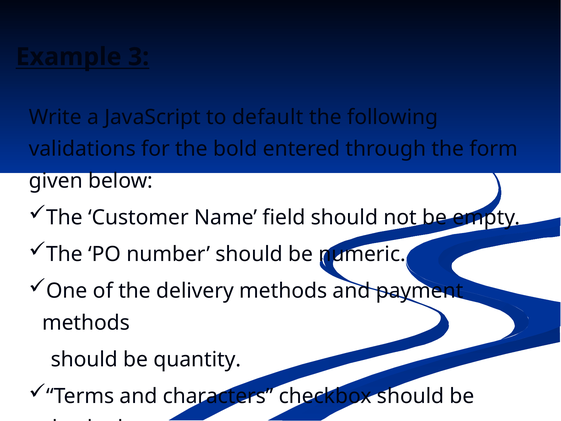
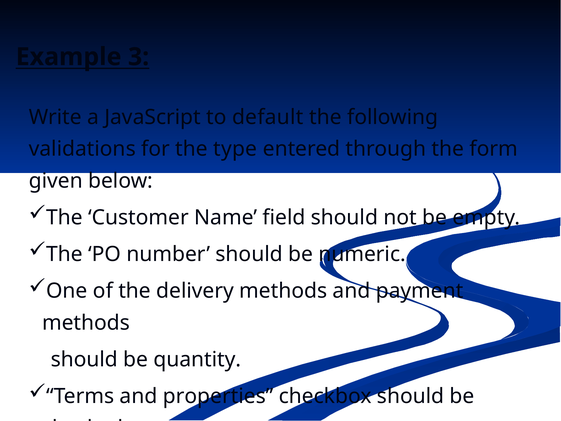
bold: bold -> type (235, 149)
characters: characters -> properties (218, 396)
